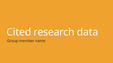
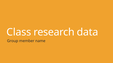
Cited: Cited -> Class (19, 32)
